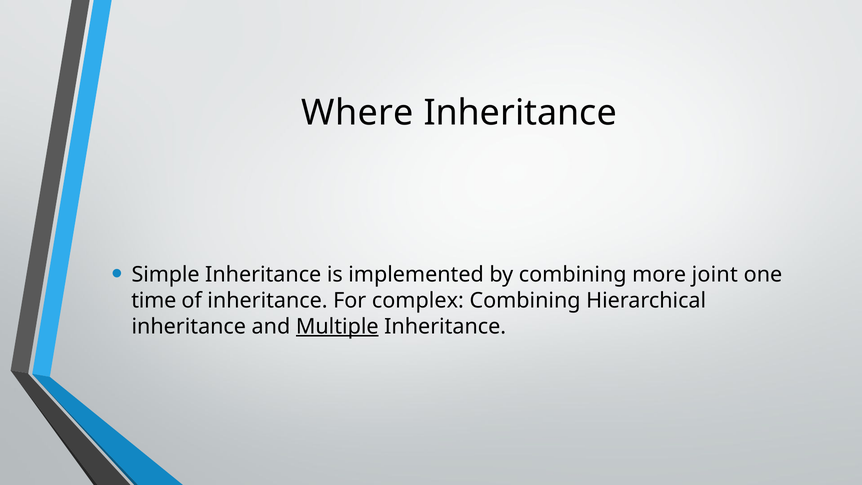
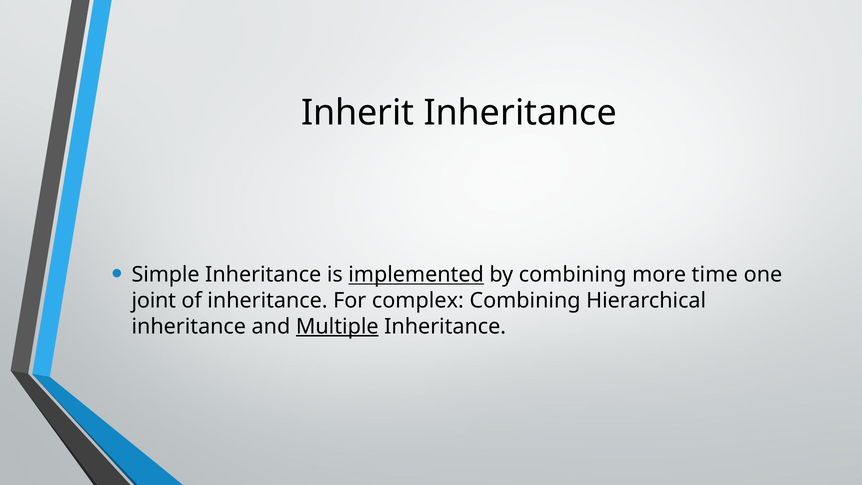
Where: Where -> Inherit (358, 113)
implemented underline: none -> present (416, 275)
joint: joint -> time (715, 275)
time: time -> joint (154, 300)
